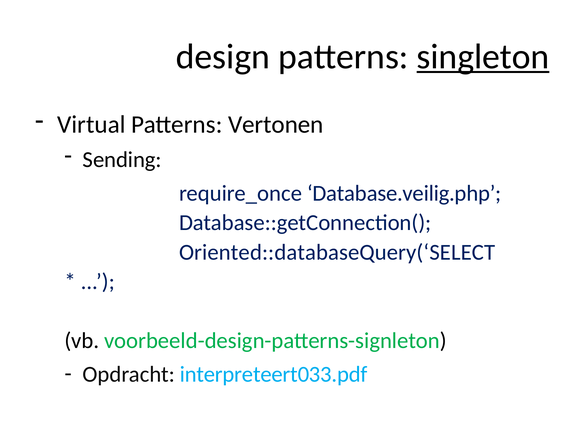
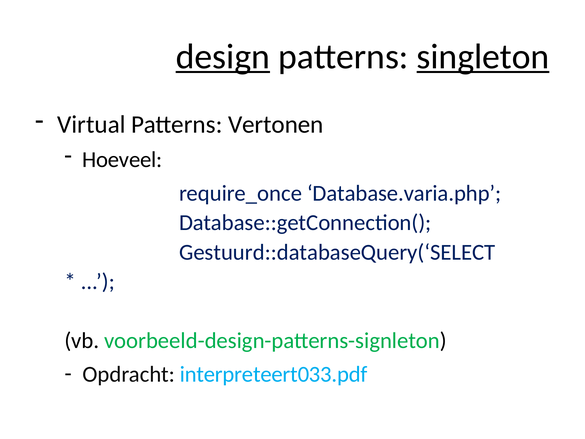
design underline: none -> present (223, 57)
Sending: Sending -> Hoeveel (122, 159)
Database.veilig.php: Database.veilig.php -> Database.varia.php (404, 193)
Oriented::databaseQuery(‘SELECT: Oriented::databaseQuery(‘SELECT -> Gestuurd::databaseQuery(‘SELECT (337, 252)
